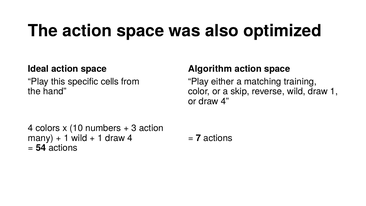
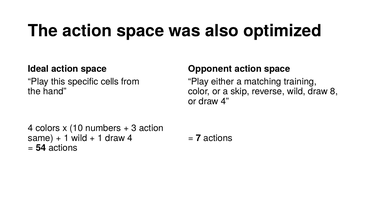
Algorithm: Algorithm -> Opponent (210, 69)
draw 1: 1 -> 8 (334, 91)
many: many -> same (41, 138)
